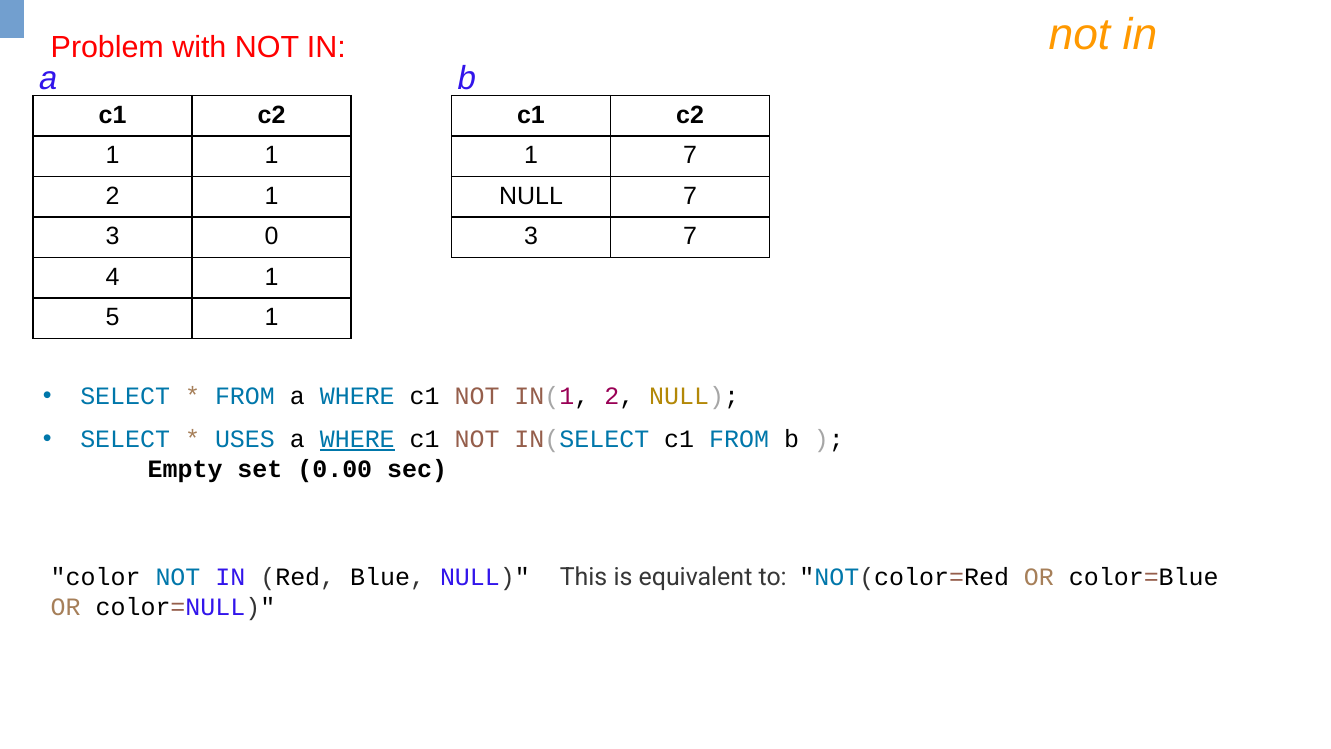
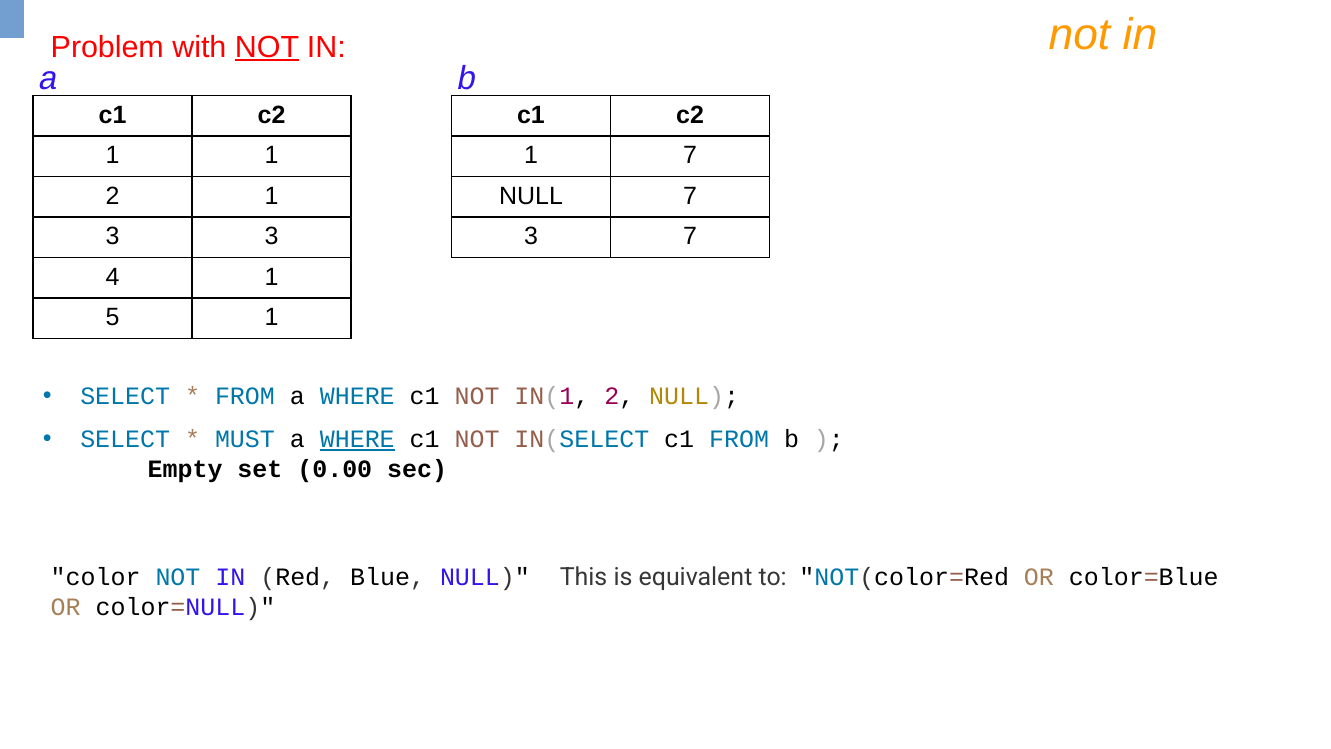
NOT underline: none -> present (267, 47)
3 0: 0 -> 3 (272, 236)
USES: USES -> MUST (245, 439)
